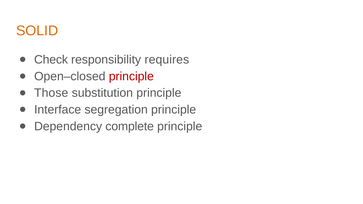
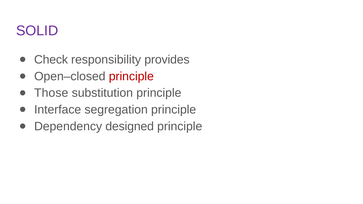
SOLID colour: orange -> purple (37, 31)
requires: requires -> provides (167, 60)
complete: complete -> designed (130, 126)
